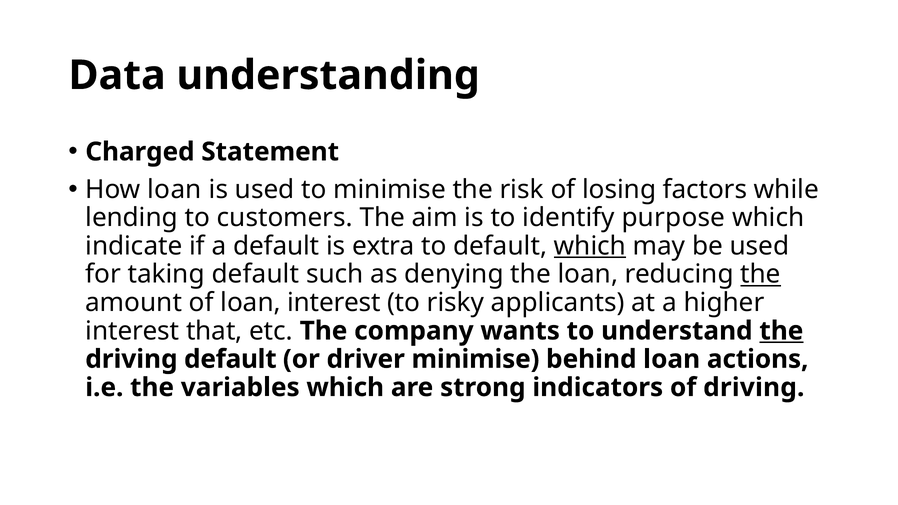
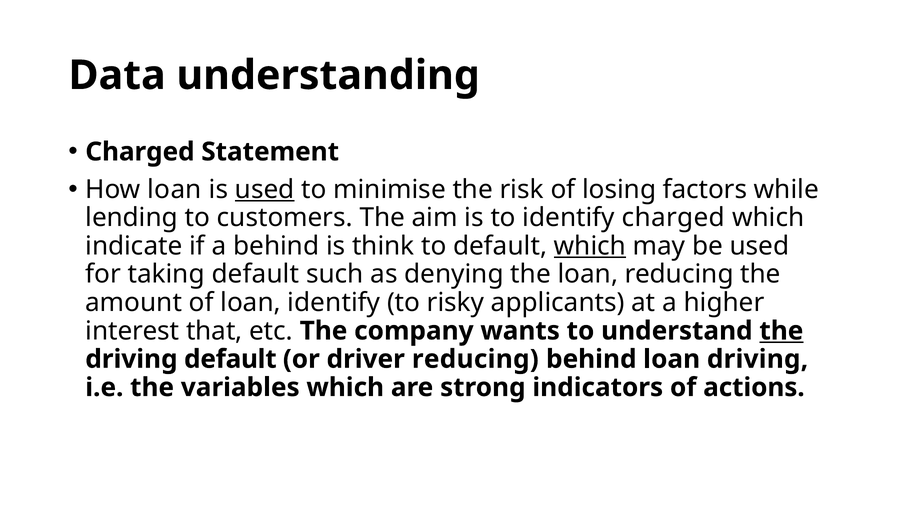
used underline: none -> present (265, 189)
identify purpose: purpose -> charged (673, 218)
a default: default -> behind (276, 246)
extra: extra -> think (383, 246)
the underline: present -> none (761, 274)
loan interest: interest -> identify (334, 303)
driver minimise: minimise -> reducing (475, 359)
loan actions: actions -> driving (758, 359)
of driving: driving -> actions (754, 388)
